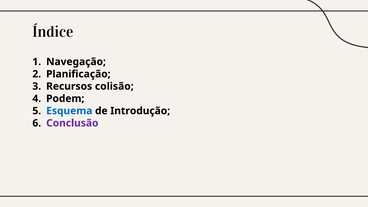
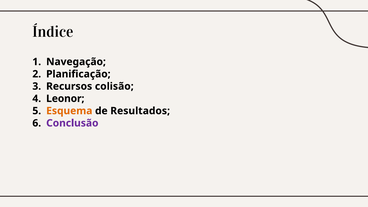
Podem: Podem -> Leonor (65, 99)
Esquema colour: blue -> orange (69, 111)
Introdução: Introdução -> Resultados (140, 111)
